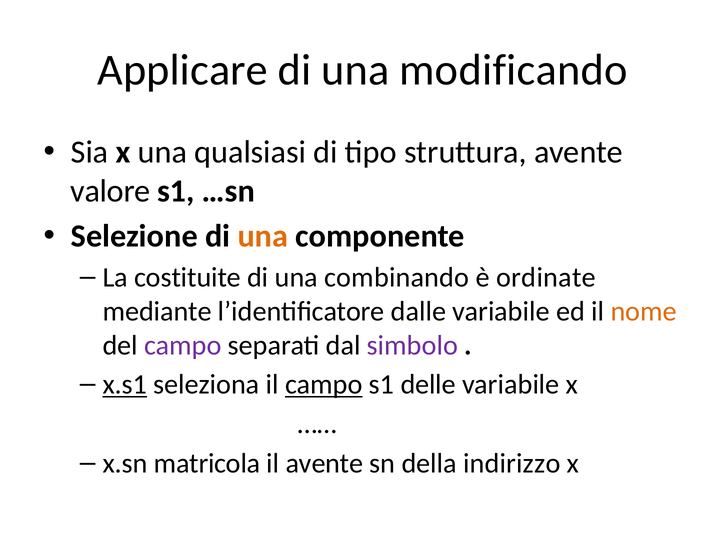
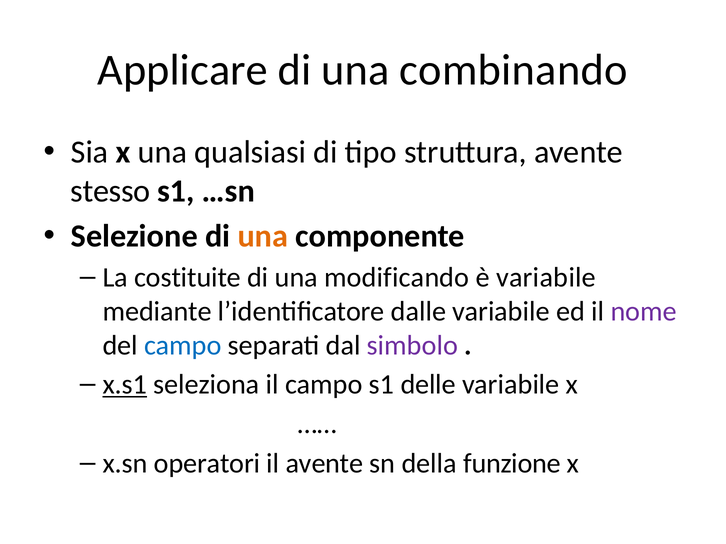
modificando: modificando -> combinando (513, 70)
valore: valore -> stesso (110, 191)
combinando: combinando -> modificando (397, 278)
è ordinate: ordinate -> variabile (546, 278)
nome colour: orange -> purple (644, 312)
campo colour: purple -> blue (183, 346)
campo underline: present -> none (324, 385)
matricola: matricola -> operatori (207, 464)
indirizzo: indirizzo -> funzione (512, 464)
